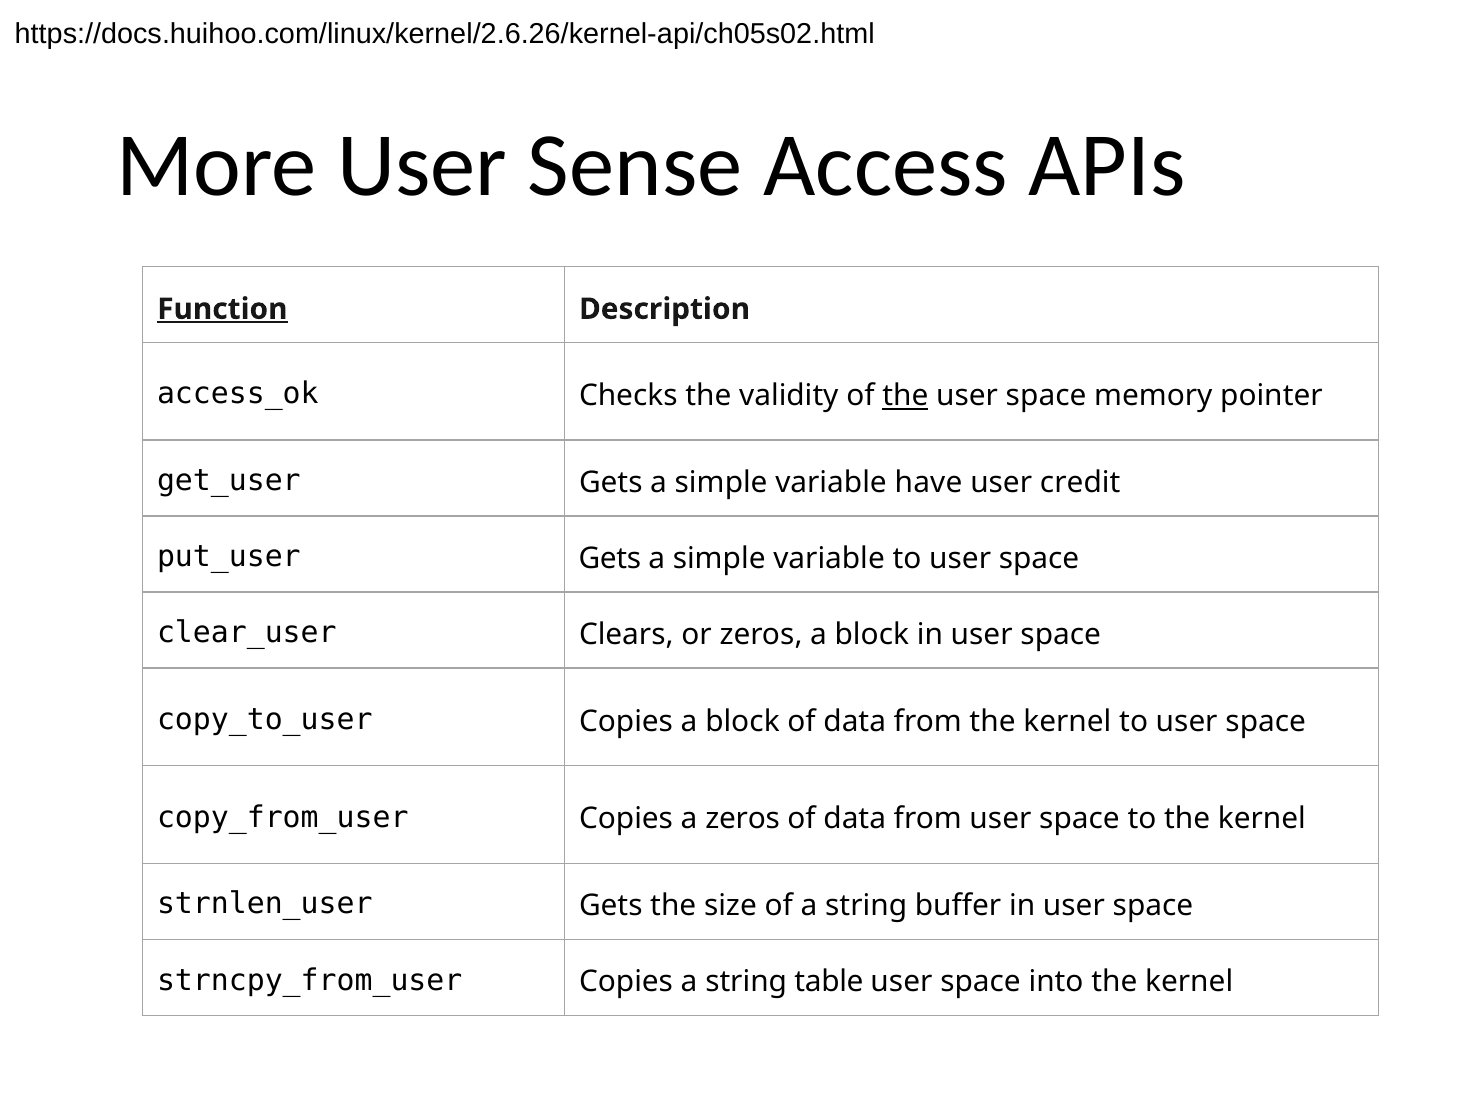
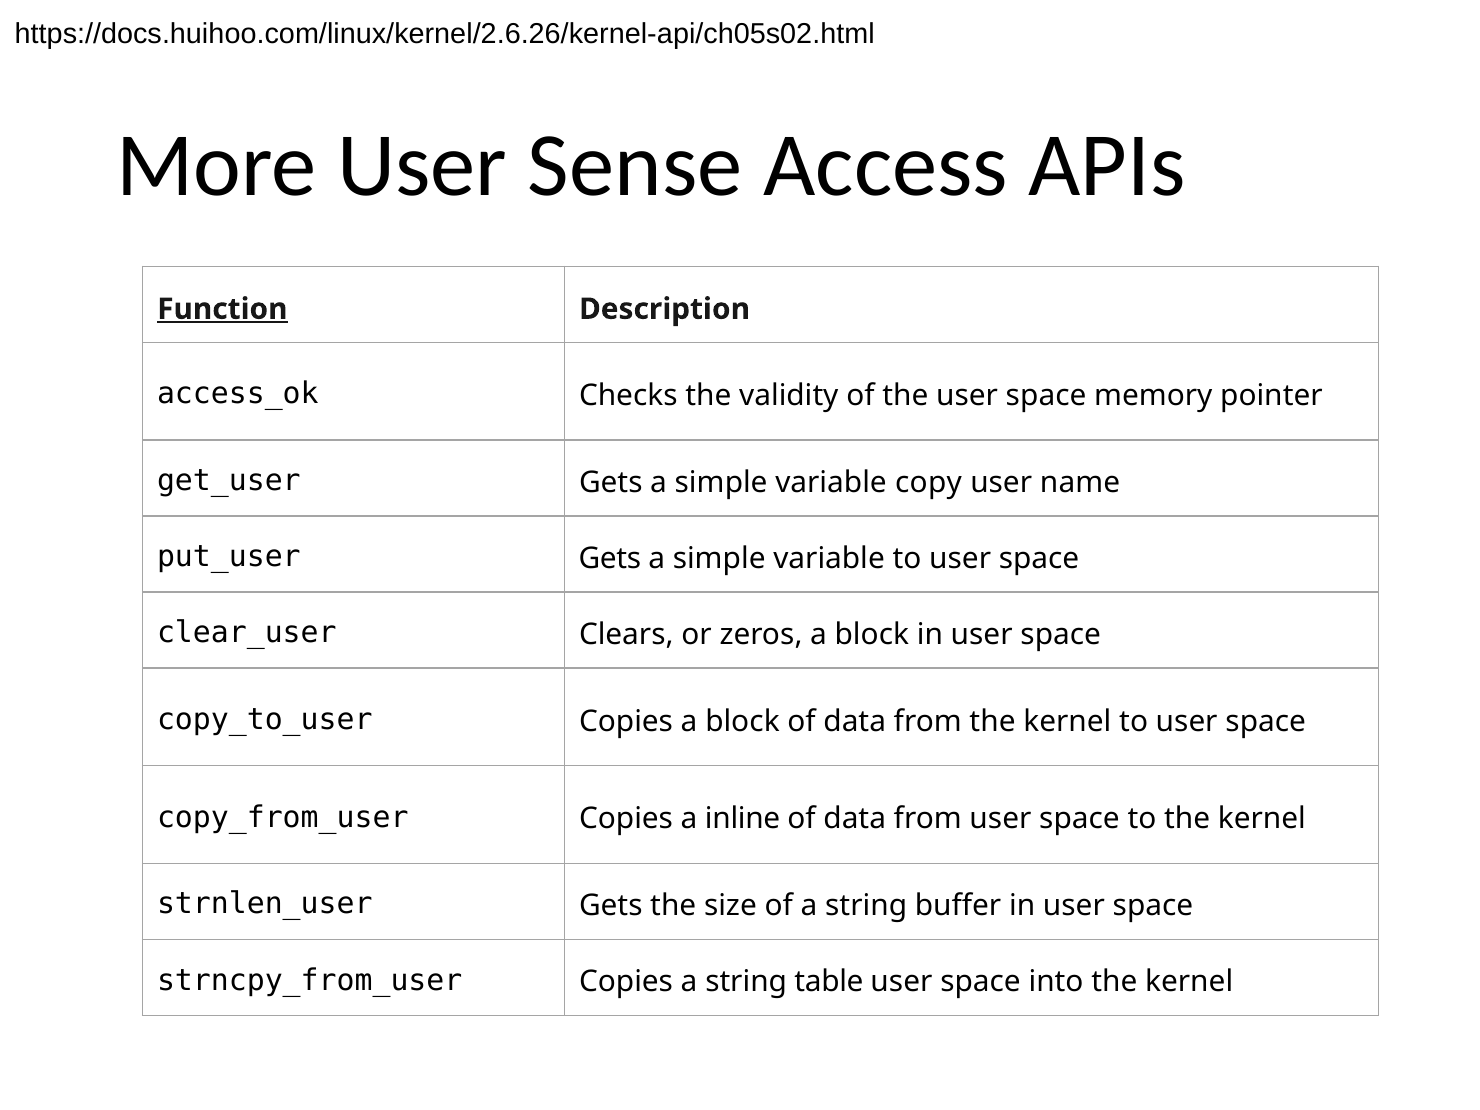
the underline: present -> none (905, 396)
have: have -> copy (928, 483)
credit: credit -> name (1080, 483)
a zeros: zeros -> inline (743, 819)
